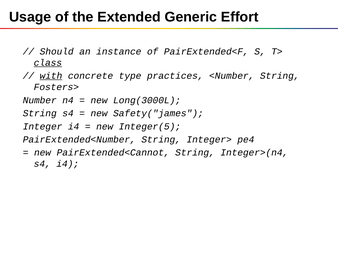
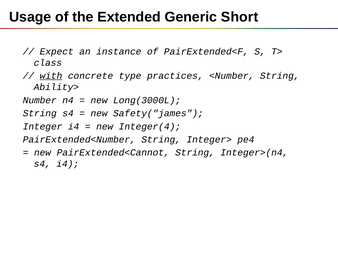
Effort: Effort -> Short (240, 17)
Should: Should -> Expect (57, 52)
class underline: present -> none (48, 63)
Fosters>: Fosters> -> Ability> (56, 87)
Integer(5: Integer(5 -> Integer(4 (150, 127)
